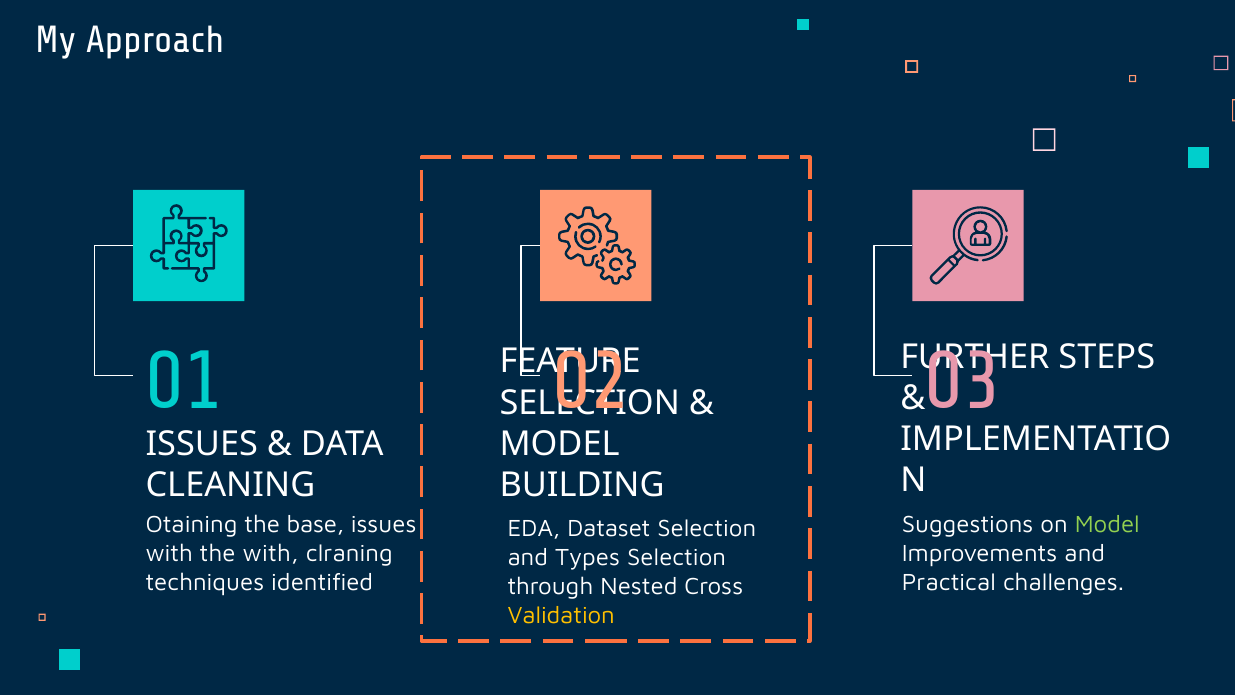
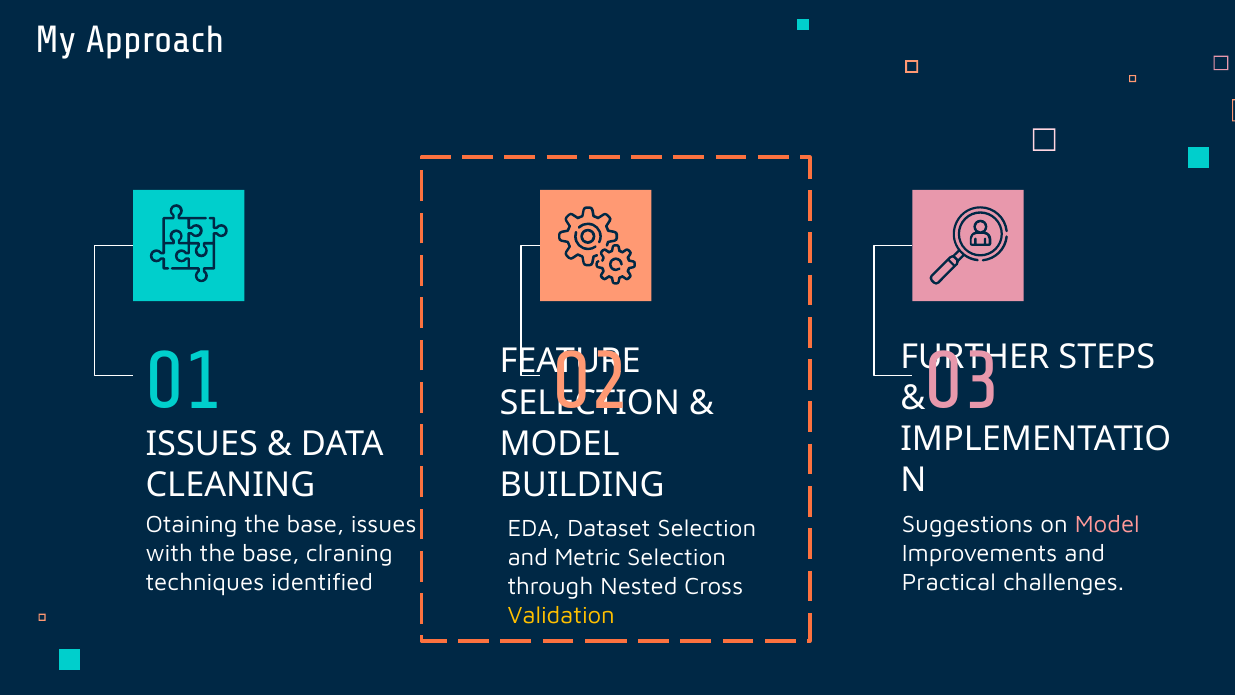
Model colour: light green -> pink (1107, 525)
with the with: with -> base (271, 553)
Types: Types -> Metric (588, 558)
